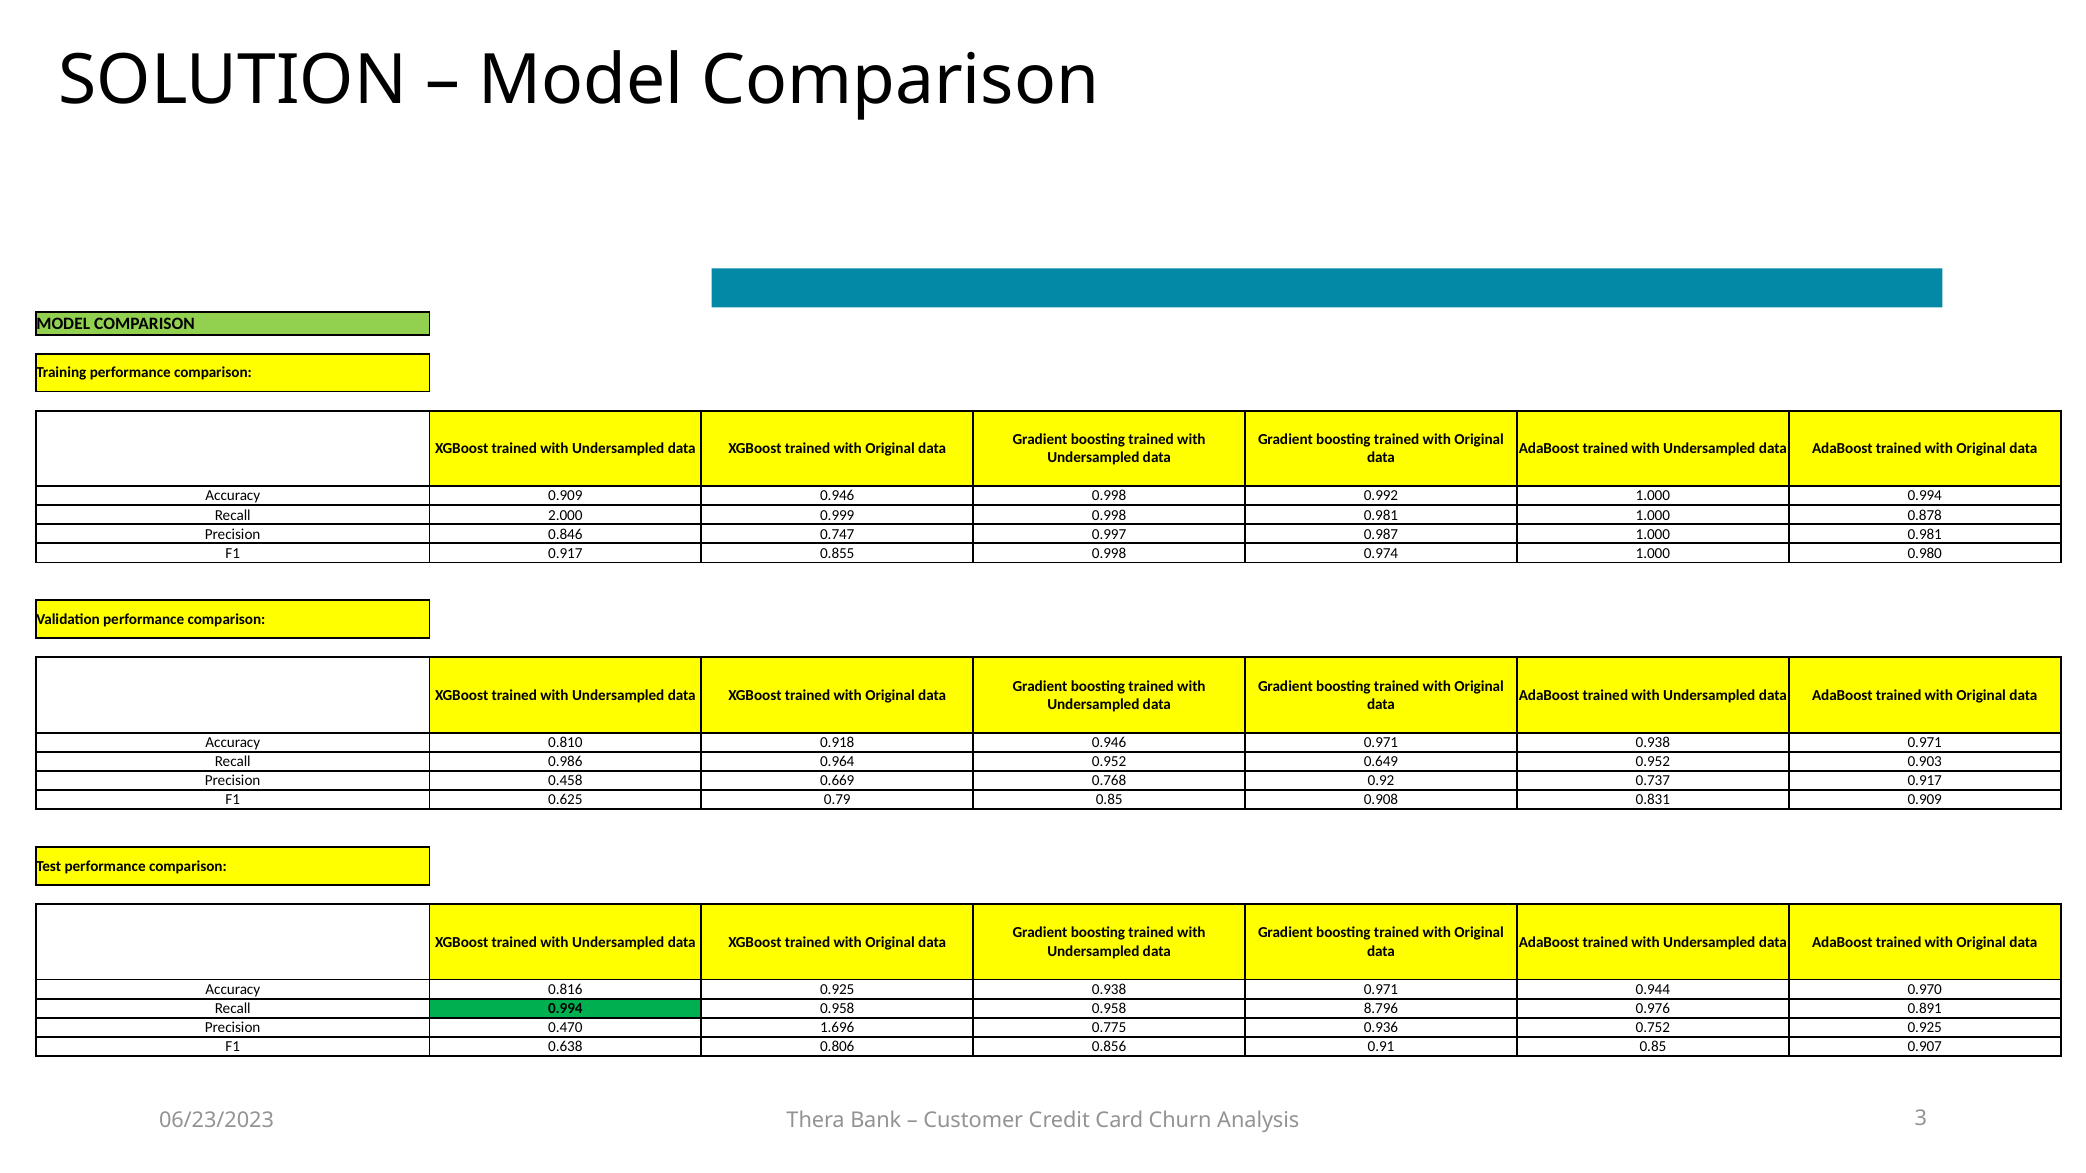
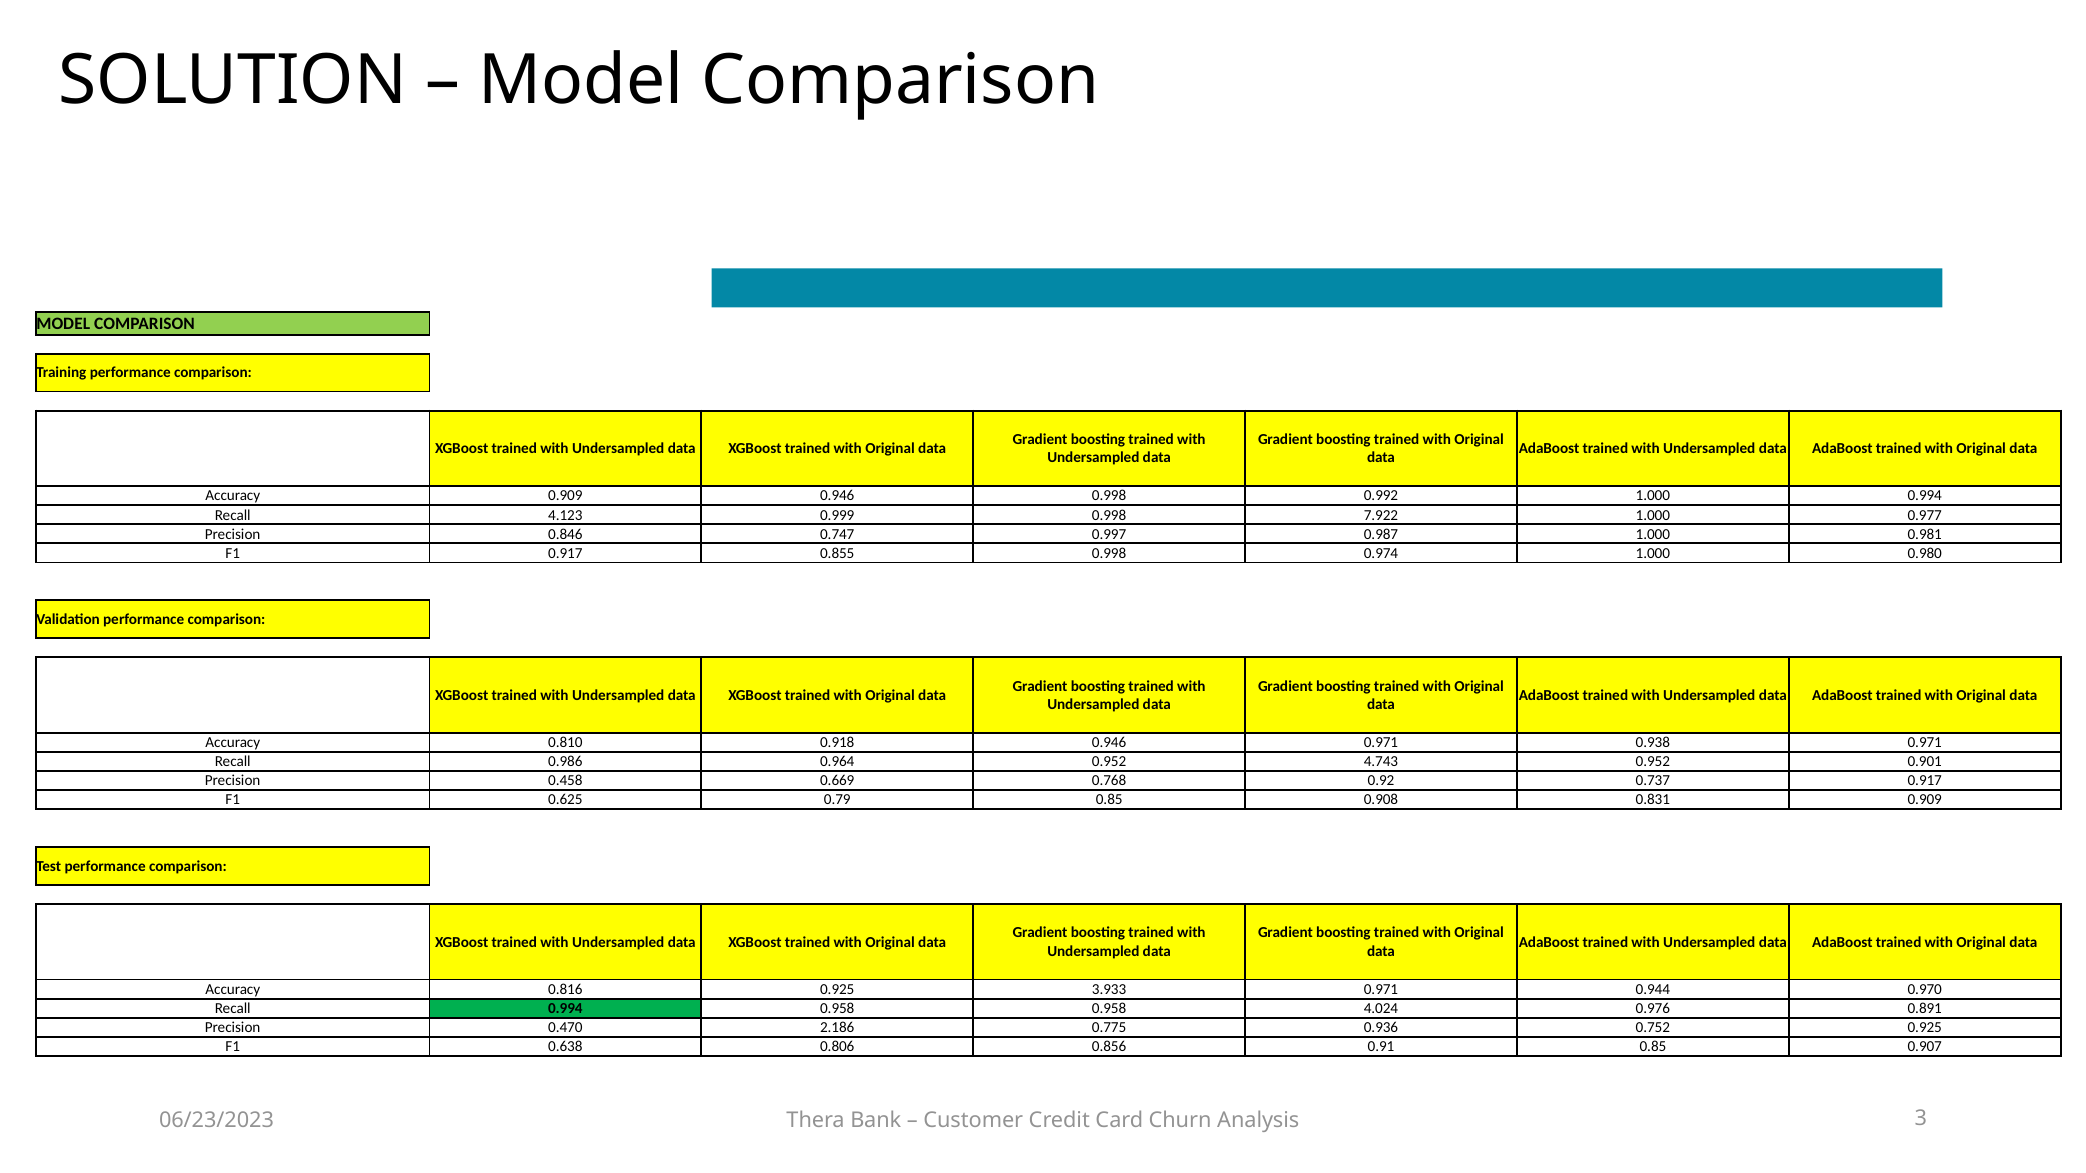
2.000: 2.000 -> 4.123 (565, 515)
0.998 0.981: 0.981 -> 7.922 (1381, 515)
0.878: 0.878 -> 0.977 (1925, 515)
0.649: 0.649 -> 4.743 (1381, 762)
0.903: 0.903 -> 0.901 (1925, 762)
0.925 0.938: 0.938 -> 3.933 (1109, 990)
8.796: 8.796 -> 4.024 (1381, 1009)
1.696: 1.696 -> 2.186 (837, 1028)
